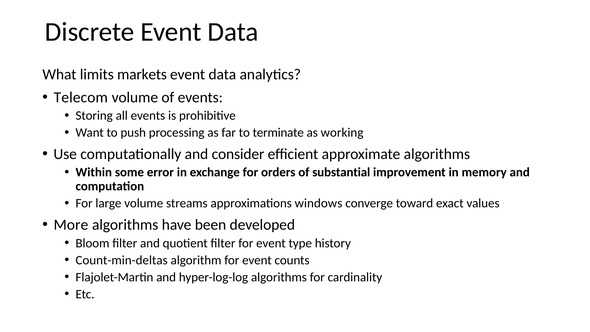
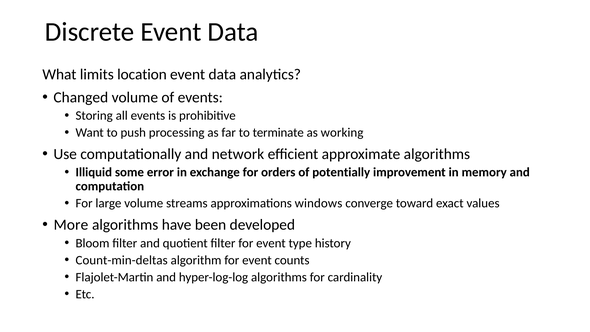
markets: markets -> location (142, 75)
Telecom: Telecom -> Changed (81, 97)
consider: consider -> network (238, 154)
Within: Within -> Illiquid (94, 172)
substantial: substantial -> potentially (341, 172)
